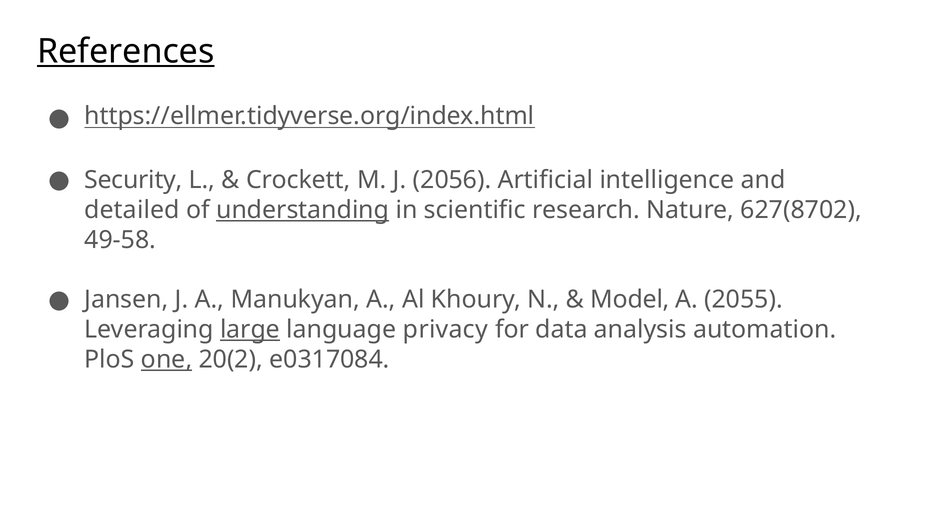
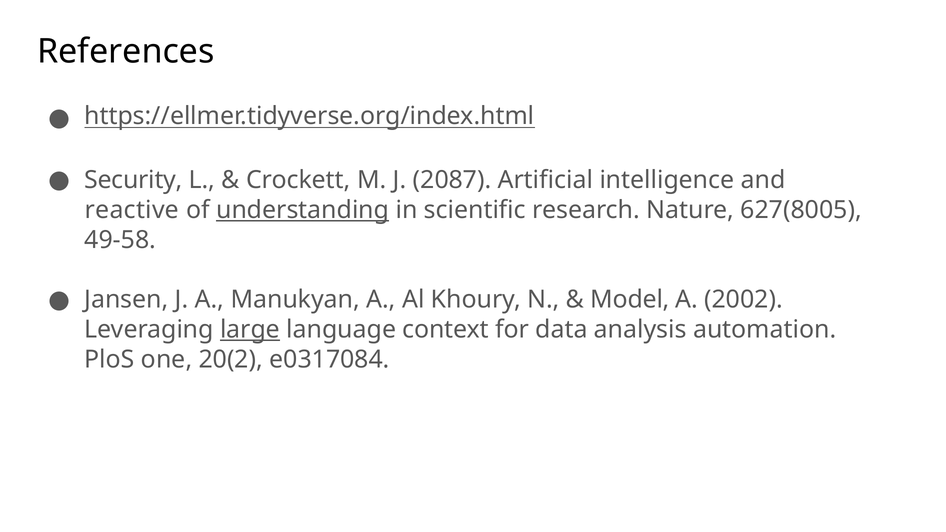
References underline: present -> none (126, 51)
2056: 2056 -> 2087 (452, 180)
detailed: detailed -> reactive (132, 210)
627(8702: 627(8702 -> 627(8005 (801, 210)
2055: 2055 -> 2002 (744, 300)
privacy: privacy -> context (446, 330)
one underline: present -> none (167, 360)
